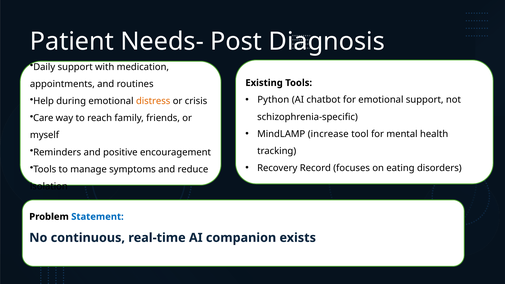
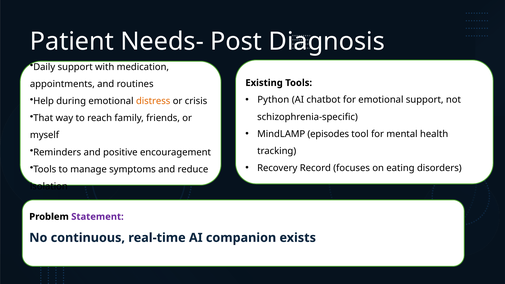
Care: Care -> That (43, 118)
increase: increase -> episodes (328, 134)
Statement colour: blue -> purple (97, 217)
